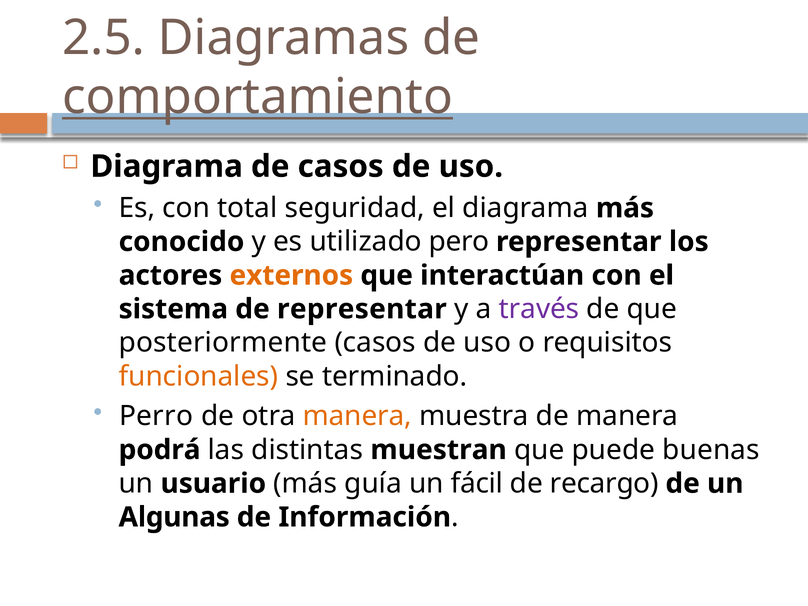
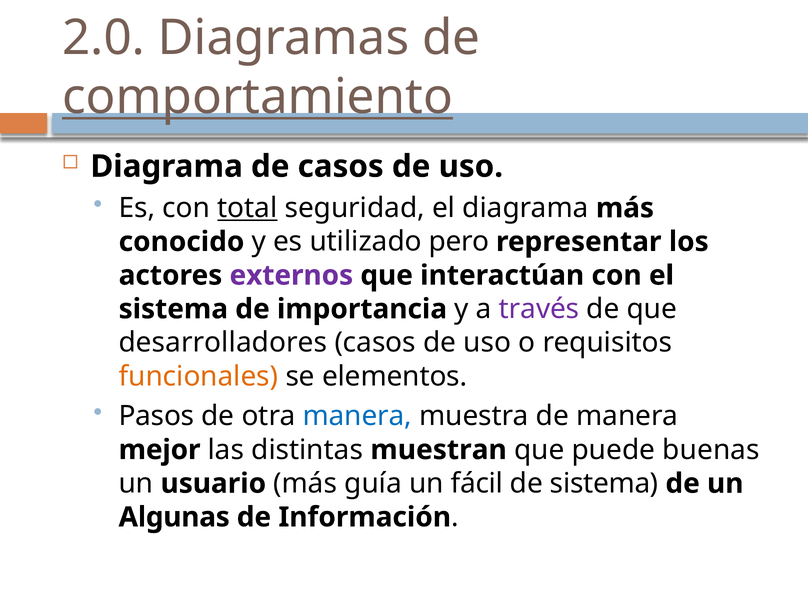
2.5: 2.5 -> 2.0 (104, 38)
total underline: none -> present (247, 208)
externos colour: orange -> purple (291, 275)
de representar: representar -> importancia (362, 309)
posteriormente: posteriormente -> desarrolladores (223, 343)
terminado: terminado -> elementos (395, 376)
Perro: Perro -> Pasos (156, 416)
manera colour: orange -> blue (357, 416)
podrá: podrá -> mejor (160, 450)
de recargo: recargo -> sistema (604, 483)
